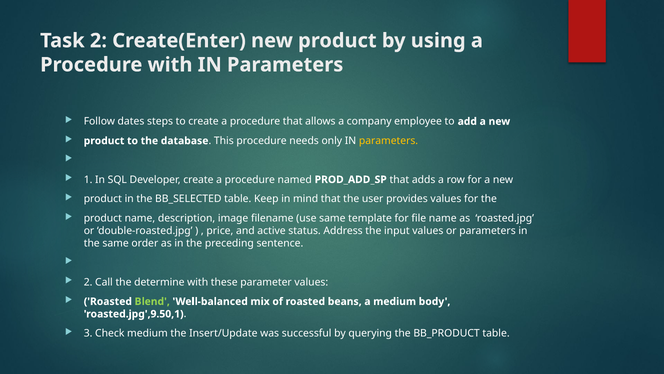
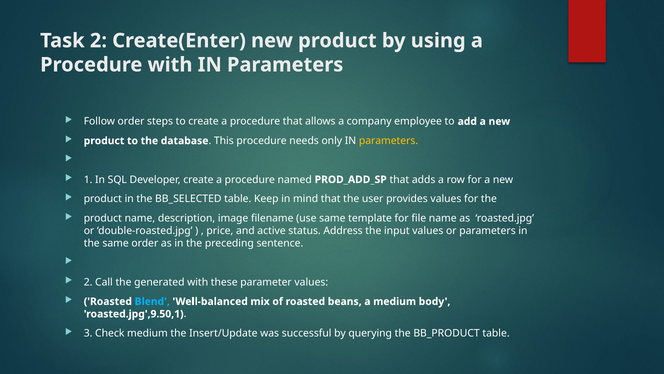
Follow dates: dates -> order (131, 121)
determine: determine -> generated (159, 282)
Blend colour: light green -> light blue (152, 301)
